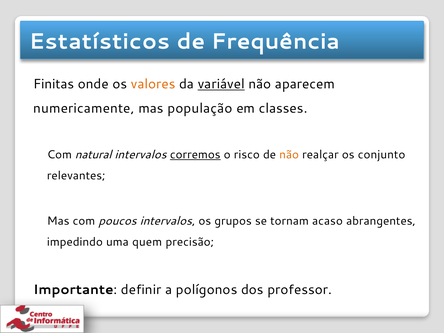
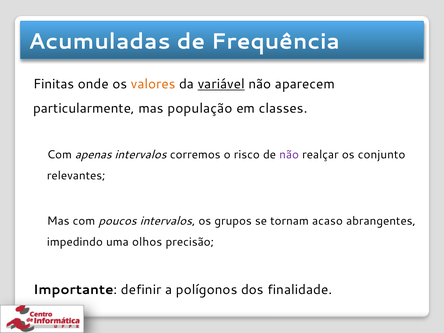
Estatísticos: Estatísticos -> Acumuladas (100, 41)
numericamente: numericamente -> particularmente (84, 108)
natural: natural -> apenas (93, 155)
corremos underline: present -> none (195, 155)
não colour: orange -> purple (289, 155)
quem: quem -> olhos (147, 242)
professor: professor -> finalidade (300, 290)
